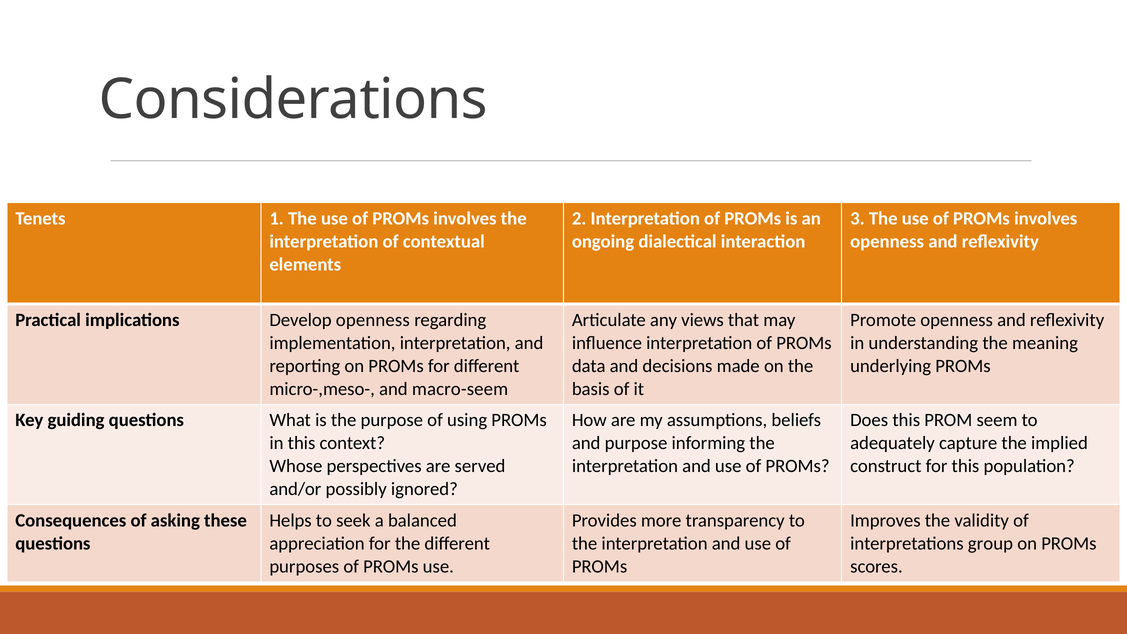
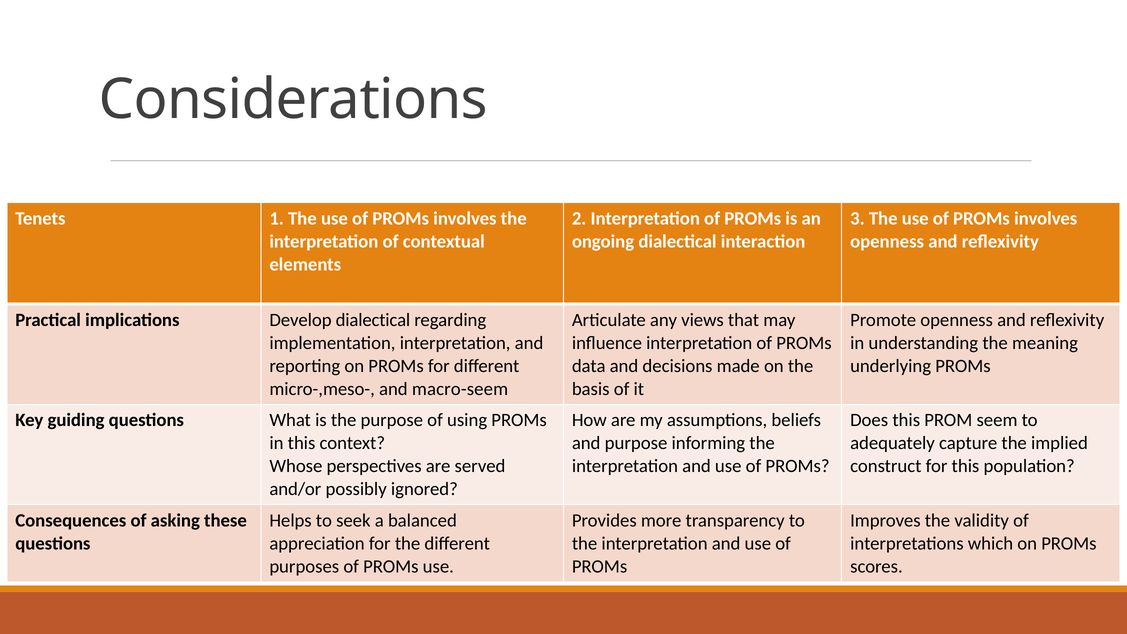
Develop openness: openness -> dialectical (373, 320)
group: group -> which (990, 544)
